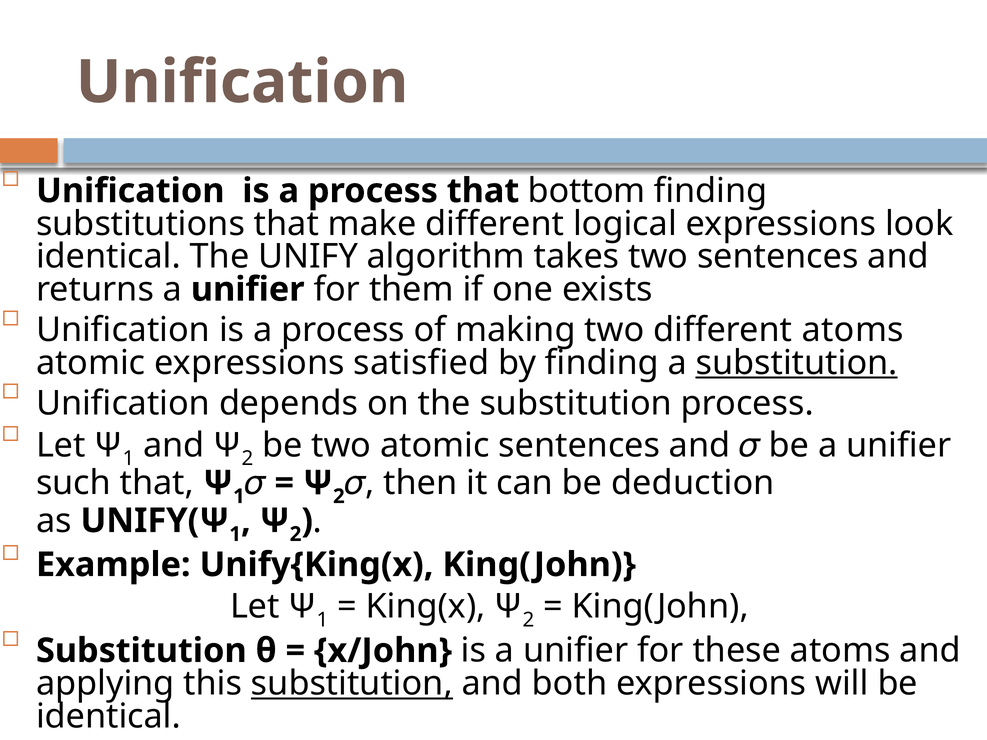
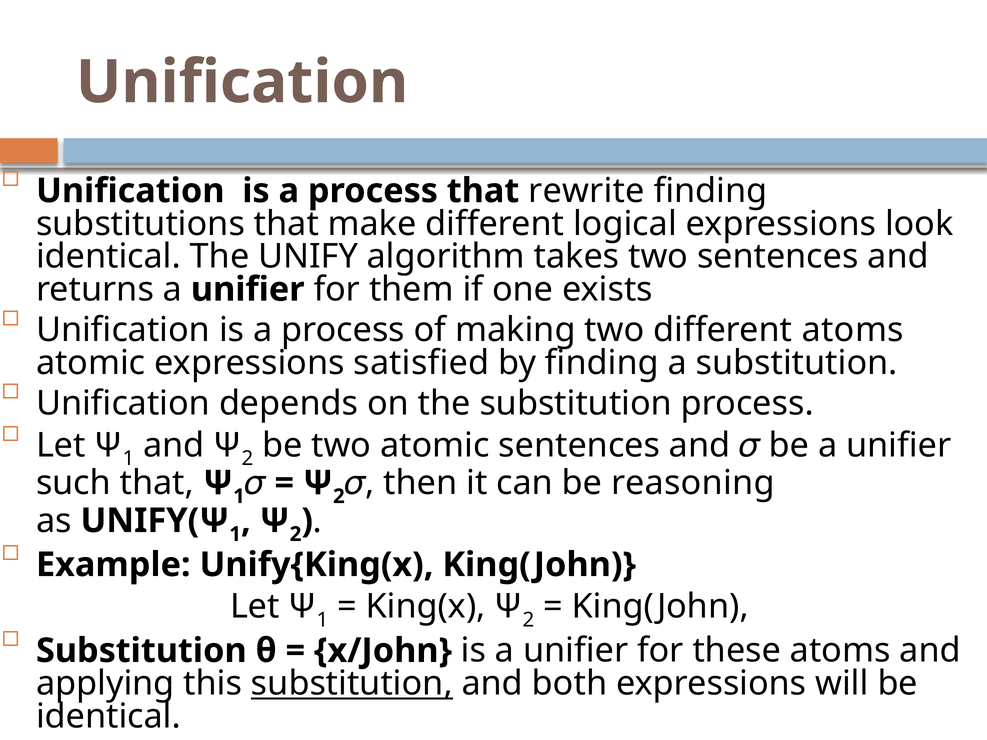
bottom: bottom -> rewrite (586, 191)
substitution underline: present -> none (797, 363)
deduction: deduction -> reasoning (693, 483)
